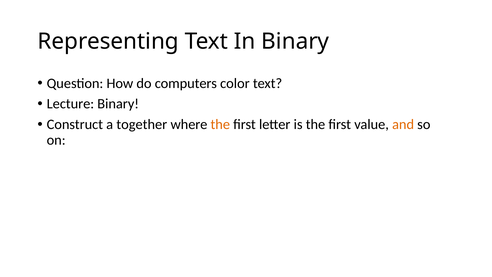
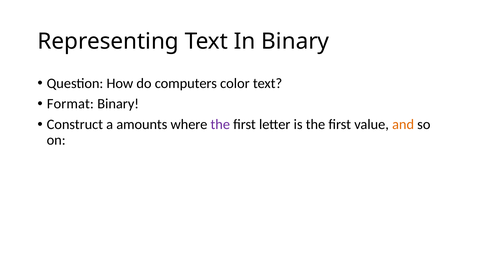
Lecture: Lecture -> Format (70, 104)
together: together -> amounts (142, 124)
the colour: orange -> purple (220, 124)
